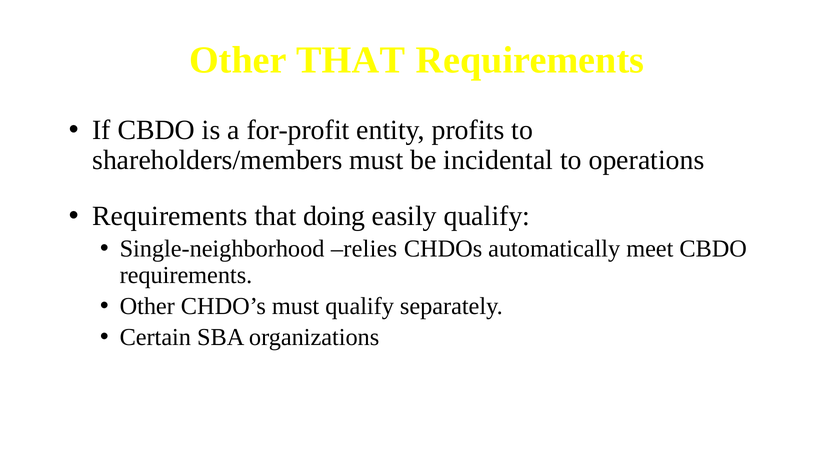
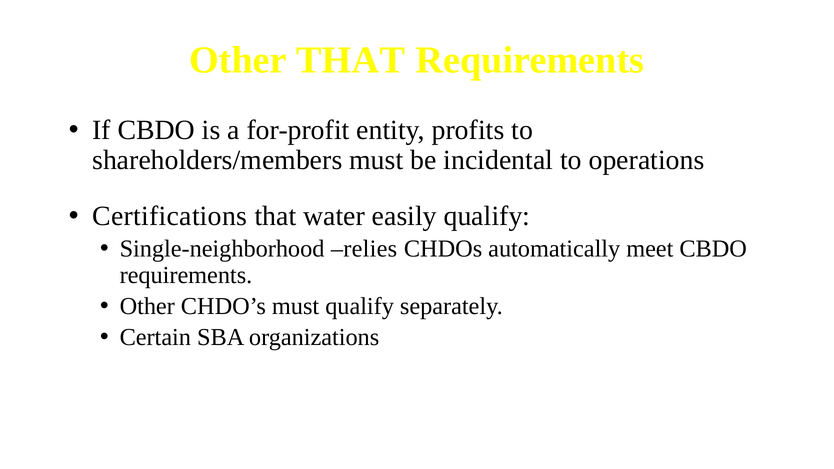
Requirements: Requirements -> Certifications (170, 216)
doing: doing -> water (334, 216)
